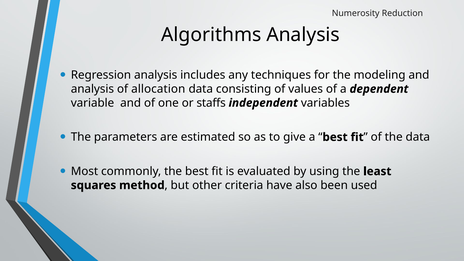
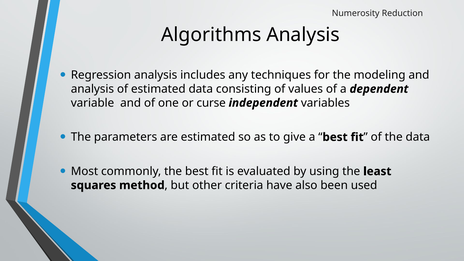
of allocation: allocation -> estimated (158, 89)
staffs: staffs -> curse (211, 103)
